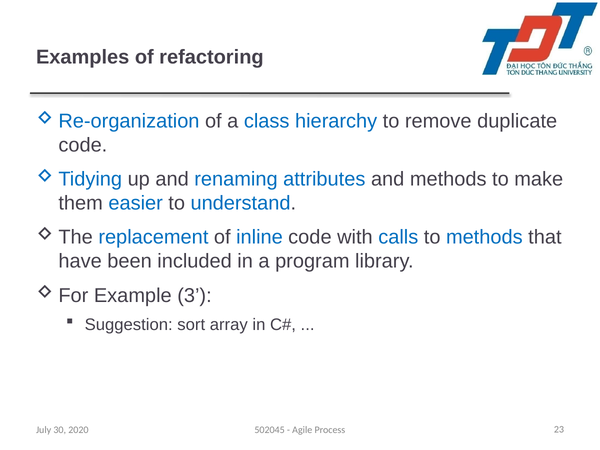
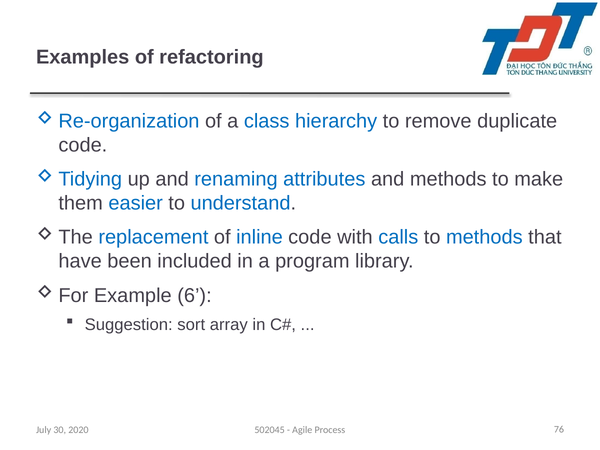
3: 3 -> 6 (194, 295)
23: 23 -> 76 (559, 430)
